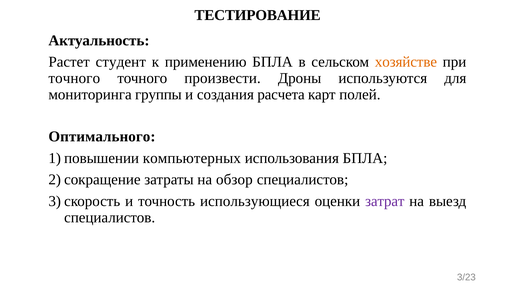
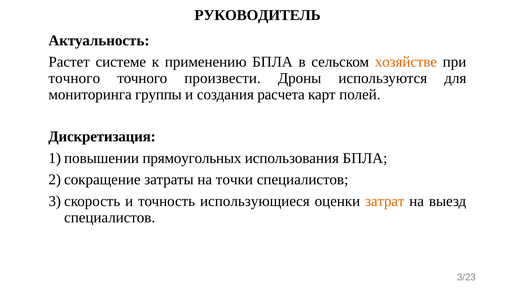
ТЕСТИРОВАНИЕ: ТЕСТИРОВАНИЕ -> РУКОВОДИТЕЛЬ (258, 15)
студент: студент -> системе (121, 62)
Оптимального: Оптимального -> Дискретизация (102, 136)
компьютерных: компьютерных -> прямоугольных (192, 158)
обзор: обзор -> точки (234, 179)
затрат colour: purple -> orange (385, 201)
